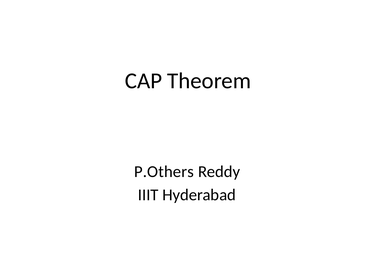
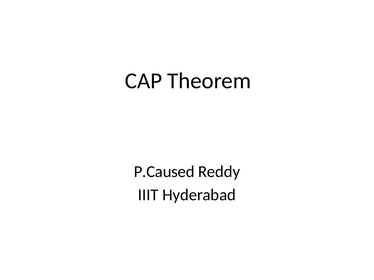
P.Others: P.Others -> P.Caused (164, 172)
